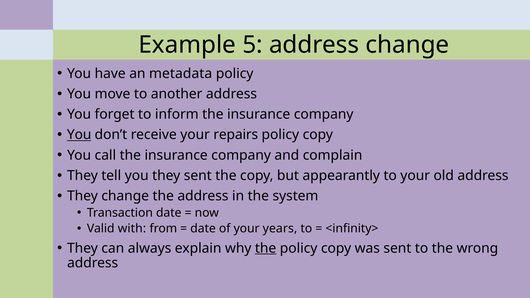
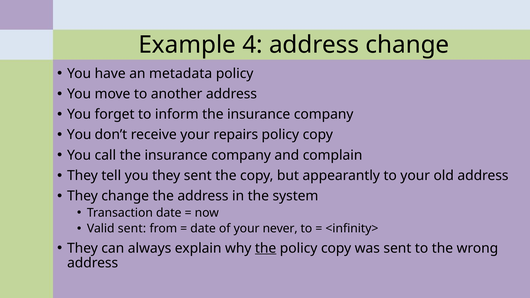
5: 5 -> 4 (253, 45)
You underline: present -> none (79, 135)
Valid with: with -> sent (132, 229)
years: years -> never (280, 229)
